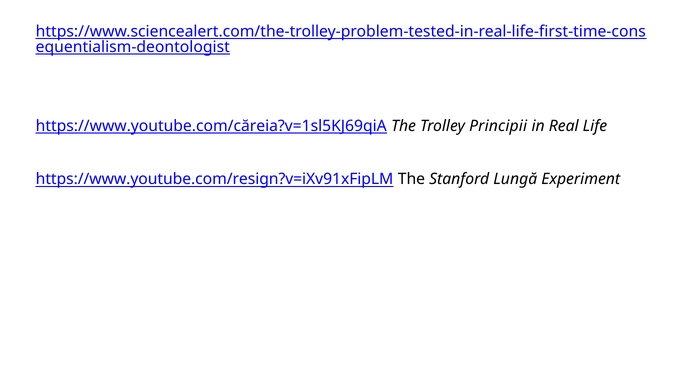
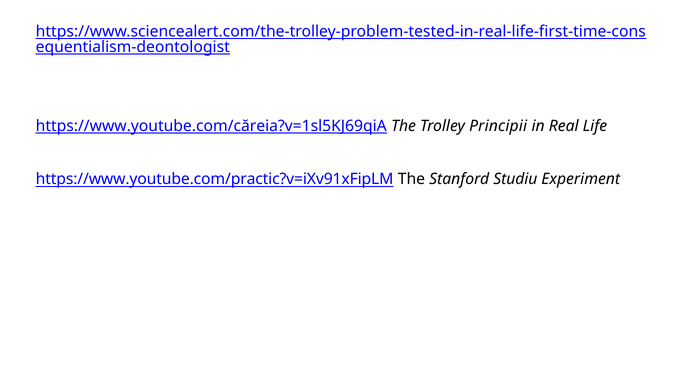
https://www.youtube.com/resign?v=iXv91xFipLM: https://www.youtube.com/resign?v=iXv91xFipLM -> https://www.youtube.com/practic?v=iXv91xFipLM (215, 179)
Lungă: Lungă -> Studiu (515, 179)
